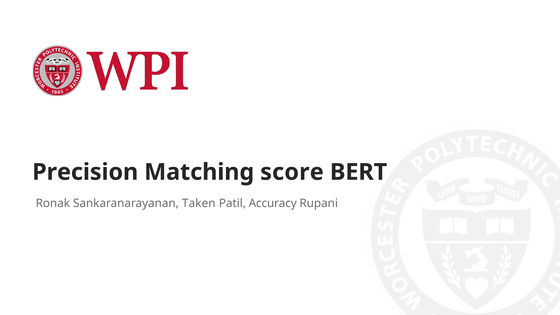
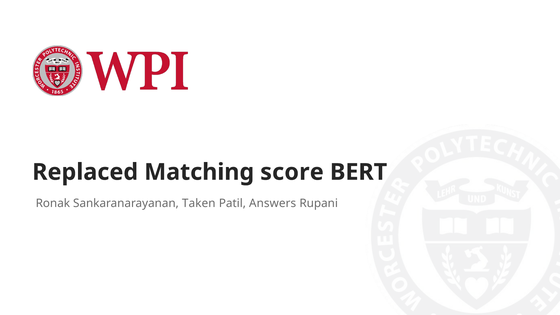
Precision: Precision -> Replaced (85, 172)
Accuracy: Accuracy -> Answers (273, 203)
